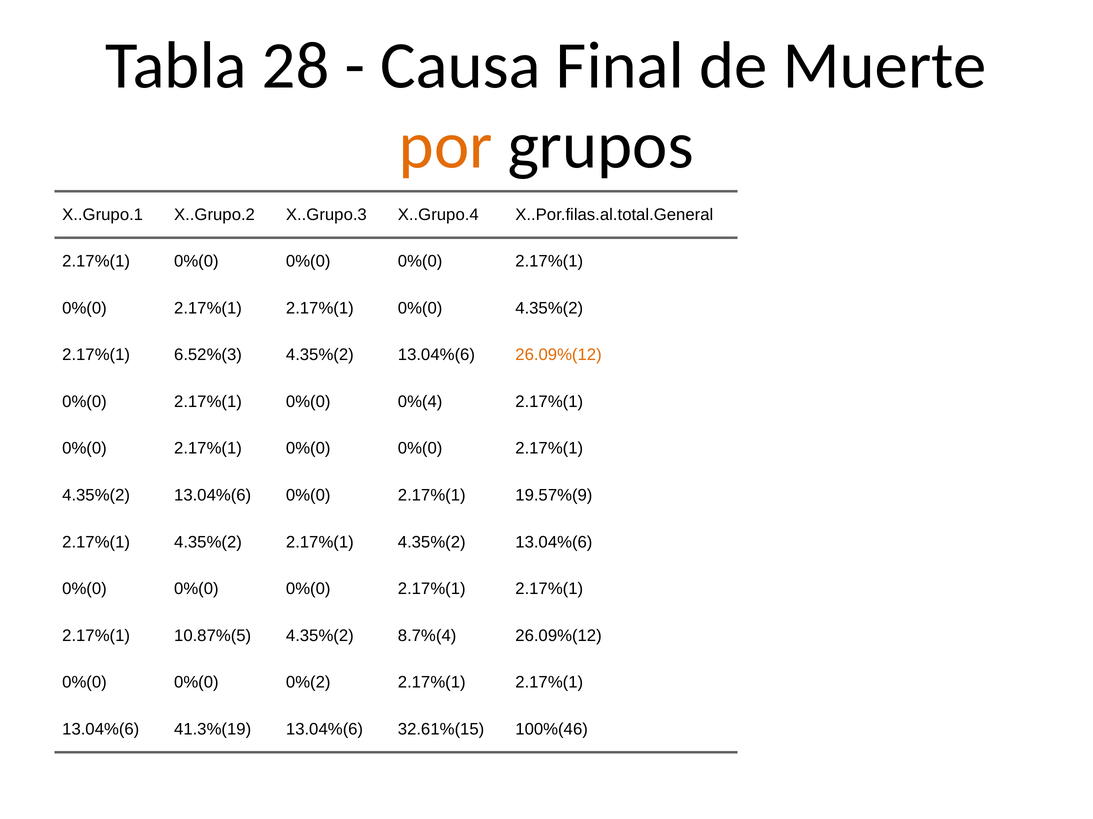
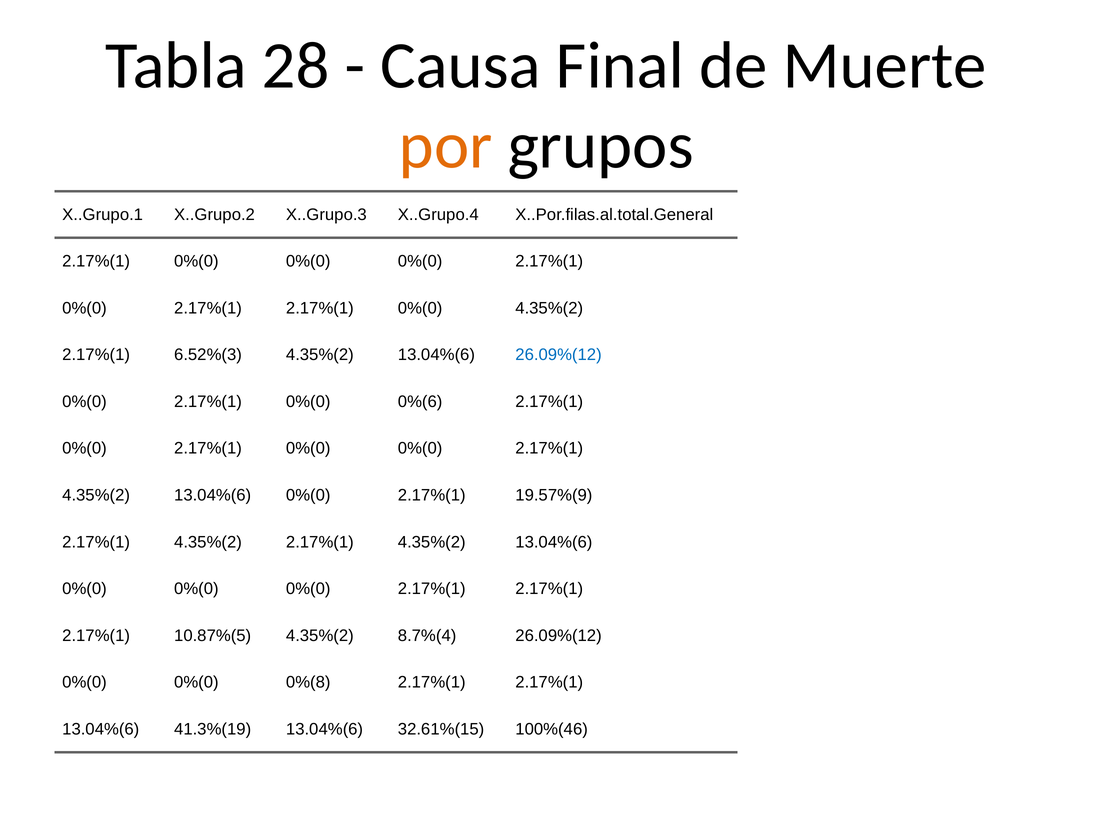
26.09%(12 colour: orange -> blue (559, 355)
0%(4: 0%(4 -> 0%(6 (420, 402)
0%(2: 0%(2 -> 0%(8 (308, 683)
